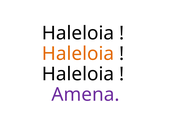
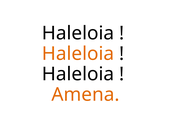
Amena colour: purple -> orange (85, 95)
